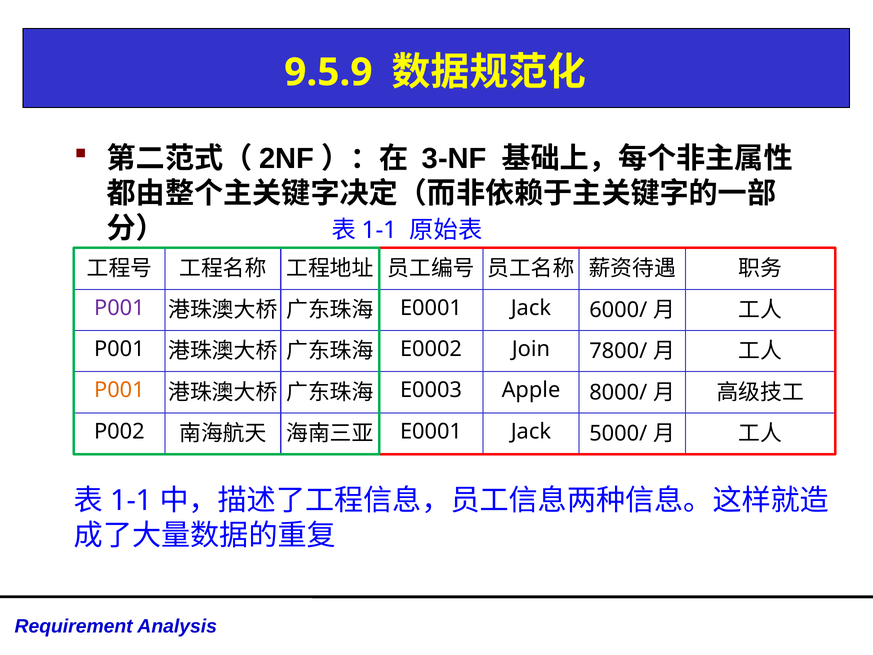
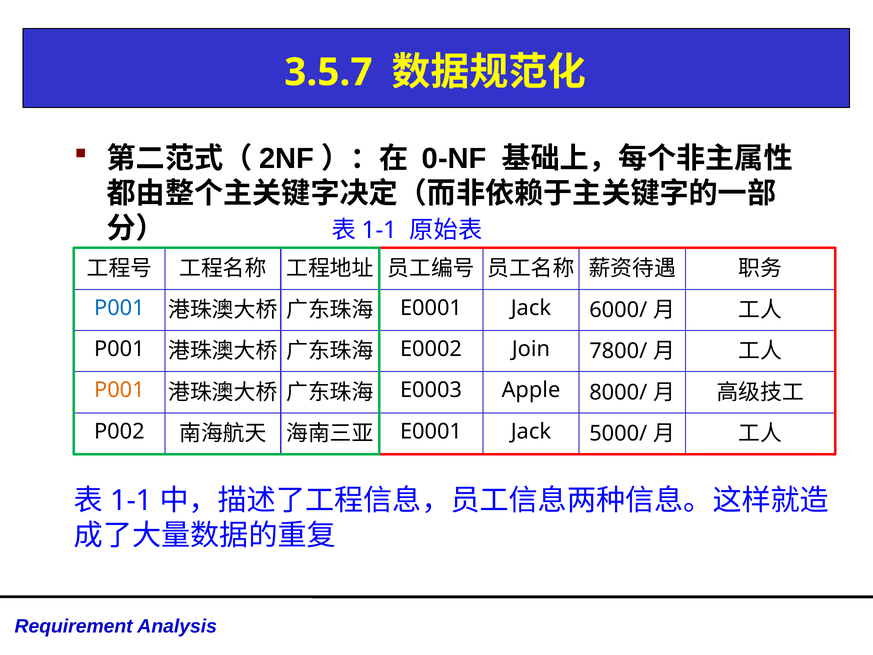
9.5.9: 9.5.9 -> 3.5.7 (328, 72)
3-NF: 3-NF -> 0-NF (454, 159)
P001 colour: purple -> blue (119, 308)
